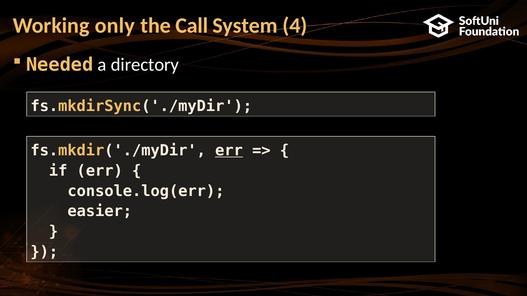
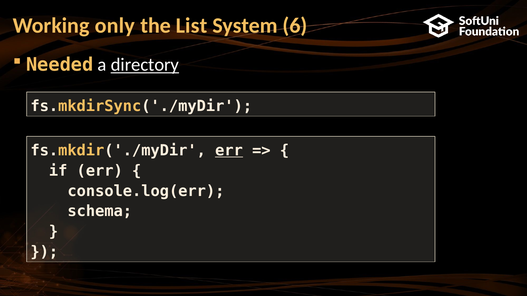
Call: Call -> List (192, 26)
4: 4 -> 6 (295, 26)
directory underline: none -> present (145, 65)
easier: easier -> schema (100, 212)
